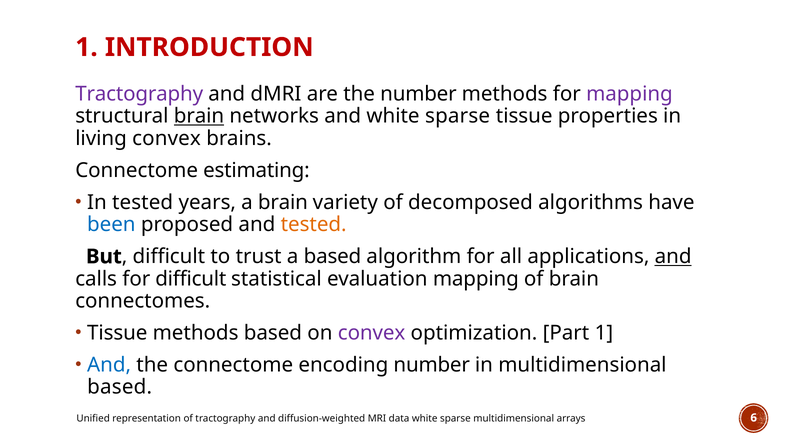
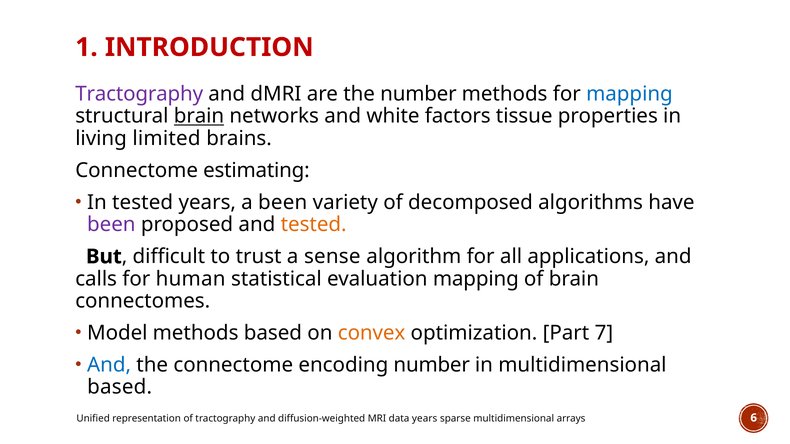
mapping colour: purple -> blue (629, 94)
and white sparse: sparse -> factors (458, 116)
living convex: convex -> limited (166, 138)
a brain: brain -> been (283, 203)
been colour: blue -> purple (111, 225)
a based: based -> sense (332, 257)
and underline: present -> none (673, 257)
for difficult: difficult -> human (191, 279)
Tissue: Tissue -> Model (117, 333)
convex colour: purple -> orange (372, 333)
Part 1: 1 -> 7 (604, 333)
data white: white -> years (425, 419)
